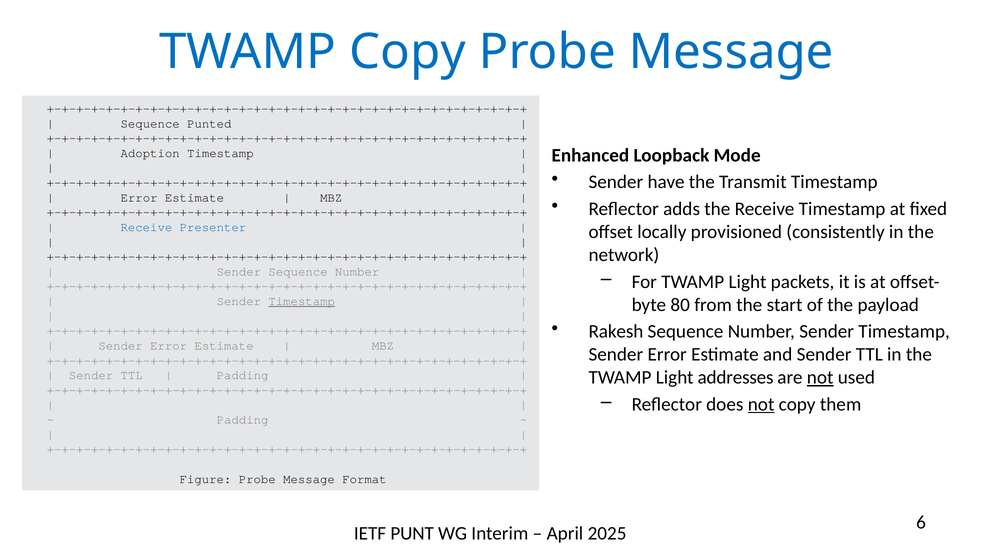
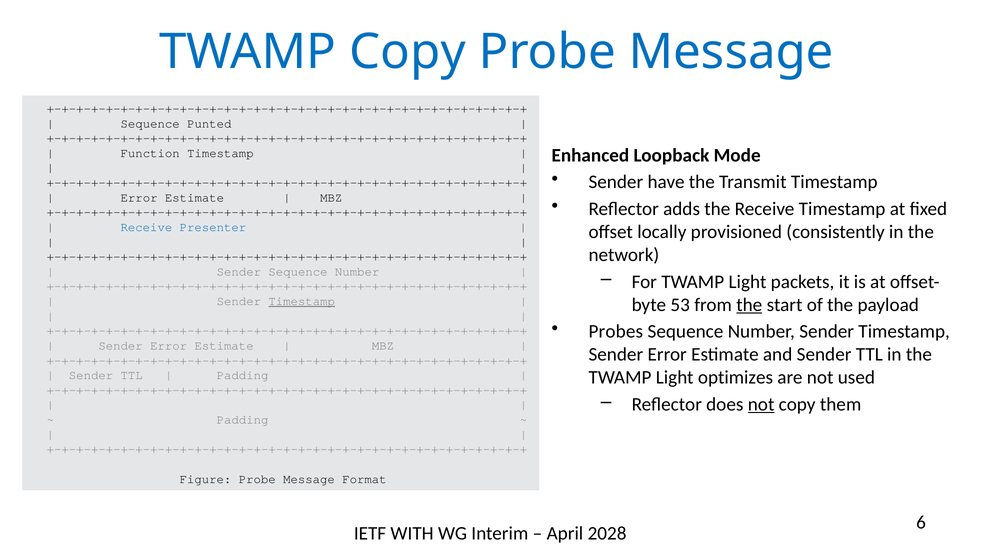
Adoption: Adoption -> Function (150, 153)
80: 80 -> 53 (680, 305)
the underline: none -> present (749, 305)
Rakesh: Rakesh -> Probes (616, 332)
addresses: addresses -> optimizes (735, 378)
not underline: present -> none (820, 378)
PUNT: PUNT -> WITH (412, 533)
2025: 2025 -> 2028 (607, 533)
